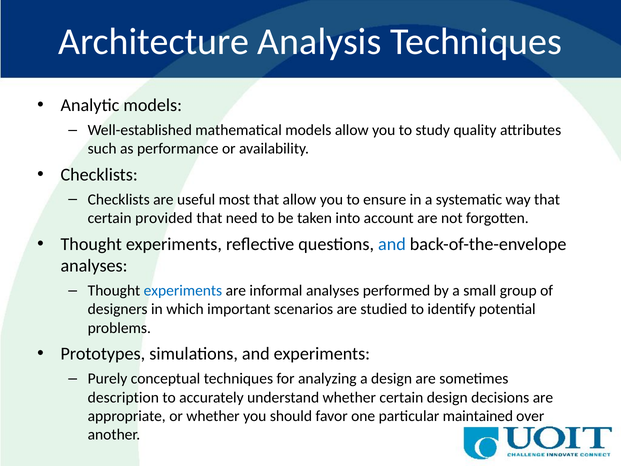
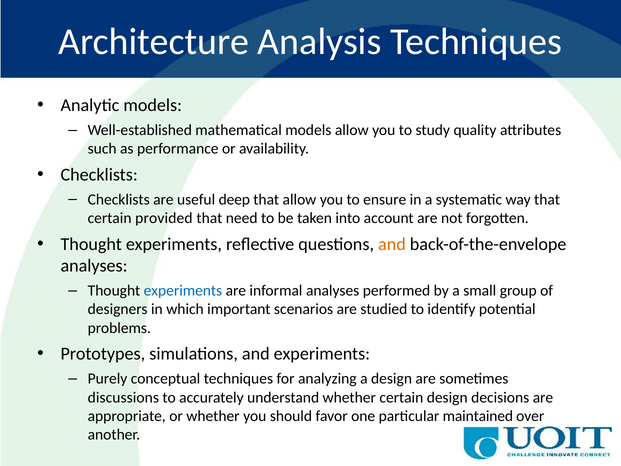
most: most -> deep (234, 199)
and colour: blue -> orange (392, 244)
description: description -> discussions (123, 397)
